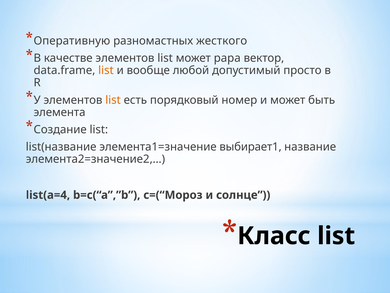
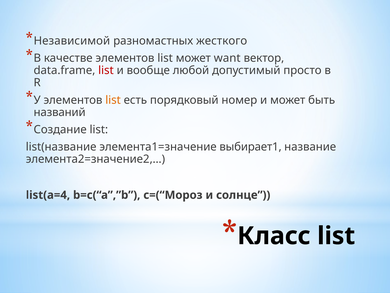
Оперативную: Оперативную -> Независимой (72, 41)
papa: papa -> want (227, 58)
list colour: orange -> red (106, 70)
элемента: элемента -> названий (60, 112)
